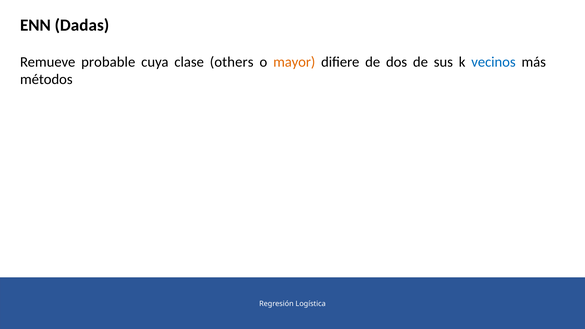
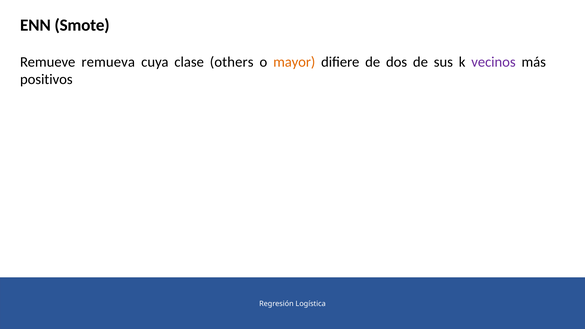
Dadas: Dadas -> Smote (82, 25)
probable: probable -> remueva (108, 62)
vecinos colour: blue -> purple (493, 62)
métodos: métodos -> positivos (46, 79)
